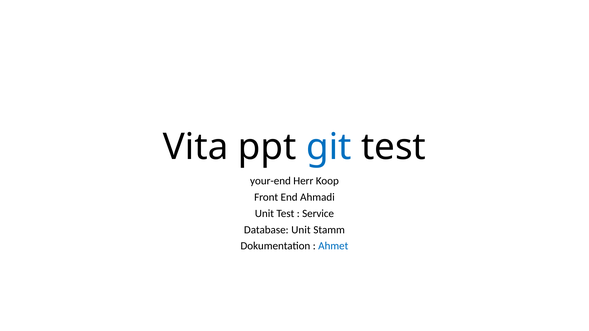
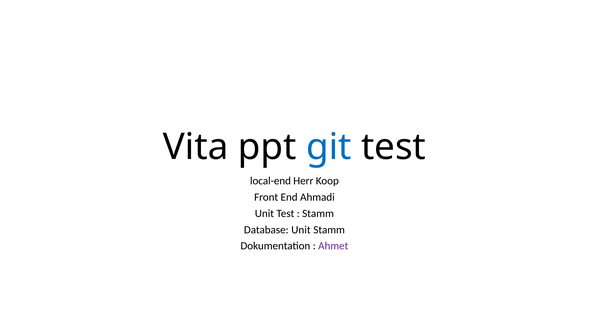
your-end: your-end -> local-end (270, 181)
Service: Service -> Stamm (318, 214)
Ahmet colour: blue -> purple (333, 246)
